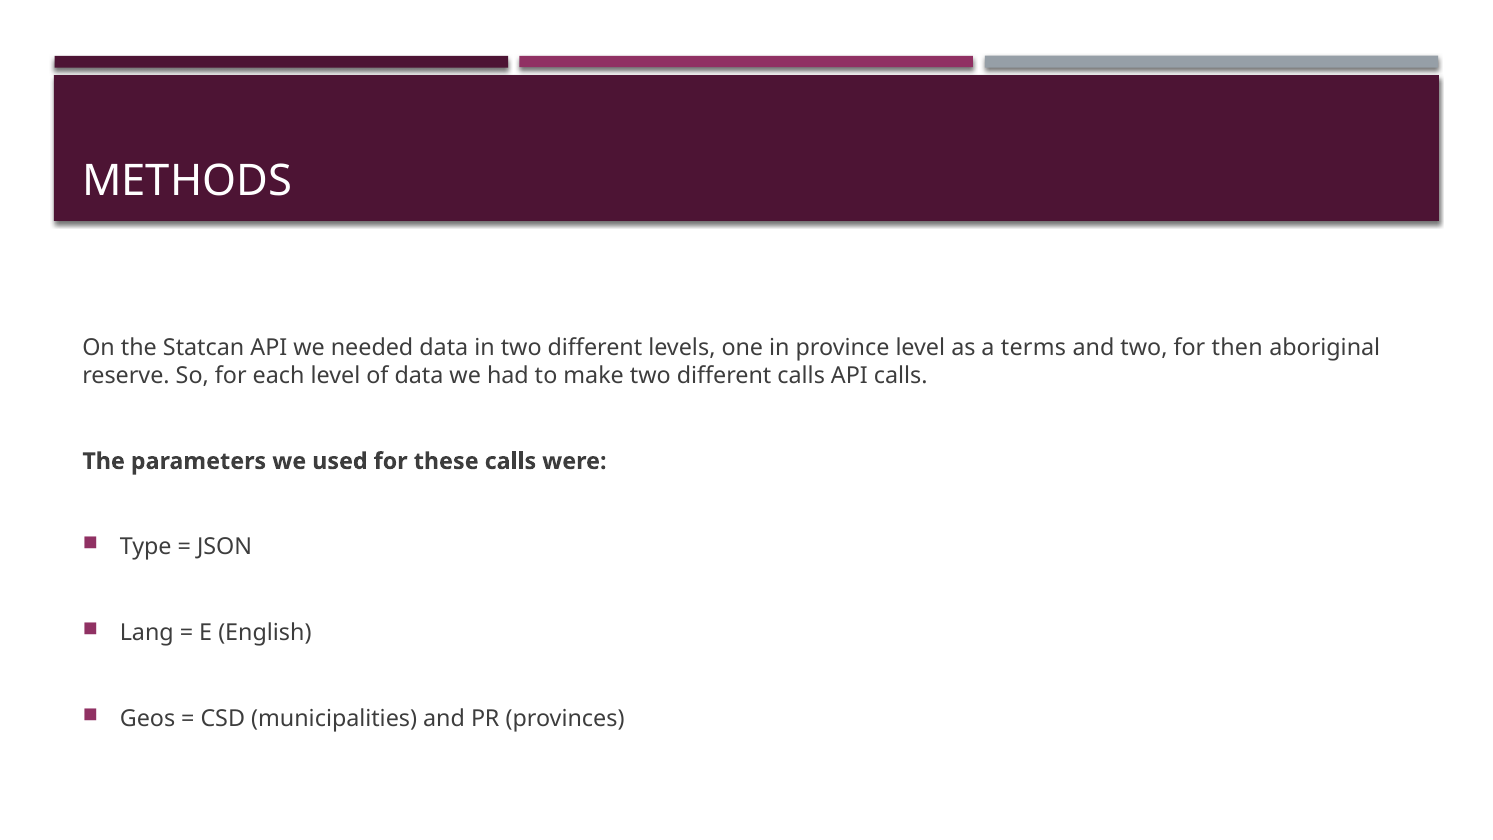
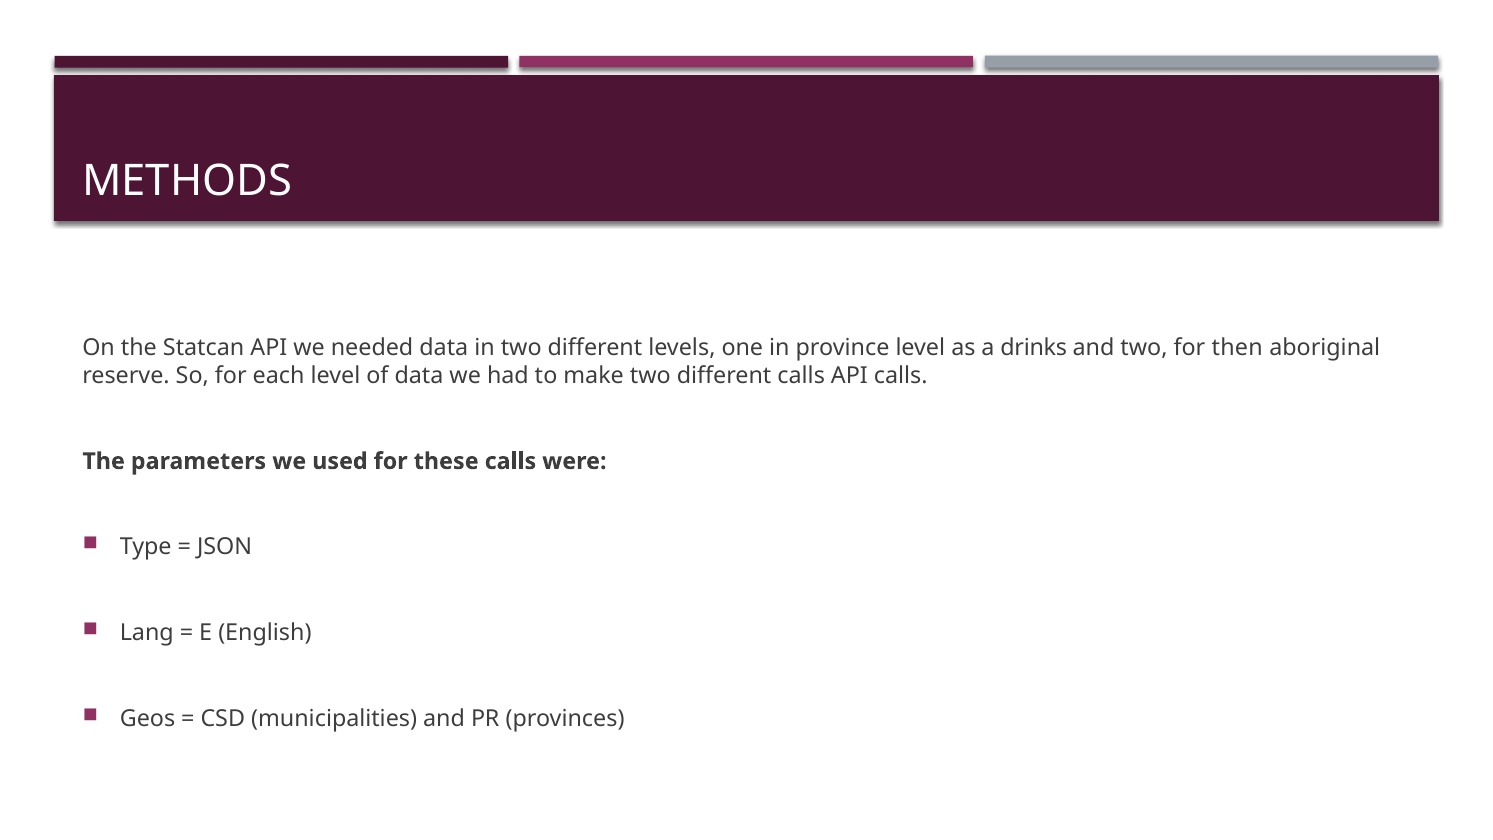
terms: terms -> drinks (1034, 347)
